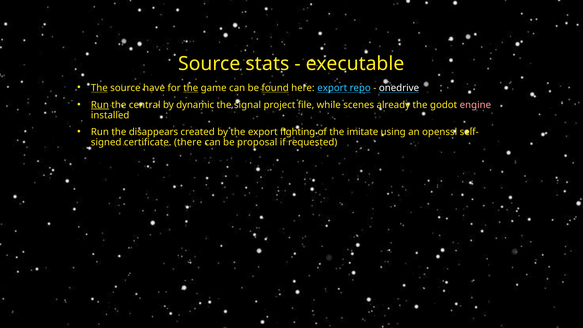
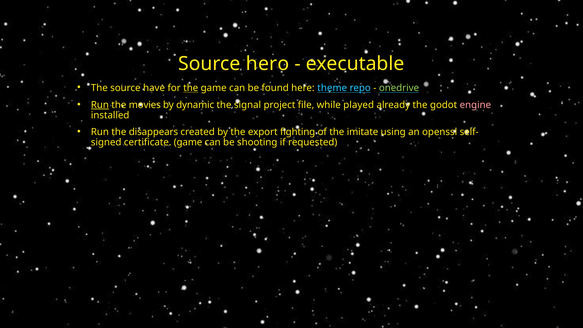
stats: stats -> hero (268, 64)
The underline: present -> none (99, 88)
found underline: present -> none (275, 88)
here export: export -> theme (332, 88)
onedrive colour: white -> light green (399, 88)
central: central -> movies (145, 105)
scenes: scenes -> played (359, 105)
certificate there: there -> game (188, 142)
proposal: proposal -> shooting (257, 142)
